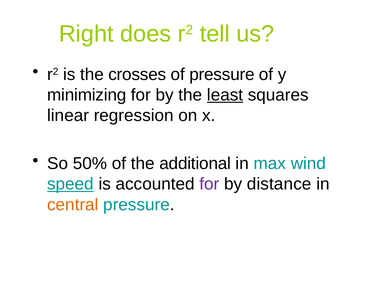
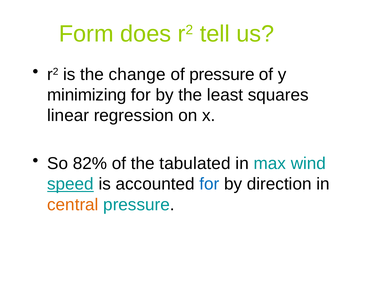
Right: Right -> Form (86, 34)
crosses: crosses -> change (137, 74)
least underline: present -> none (225, 95)
50%: 50% -> 82% (90, 163)
additional: additional -> tabulated (195, 163)
for colour: purple -> blue (209, 184)
distance: distance -> direction (279, 184)
